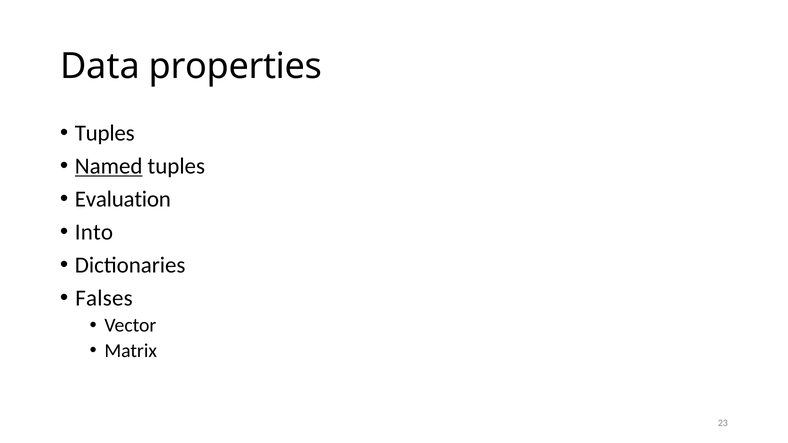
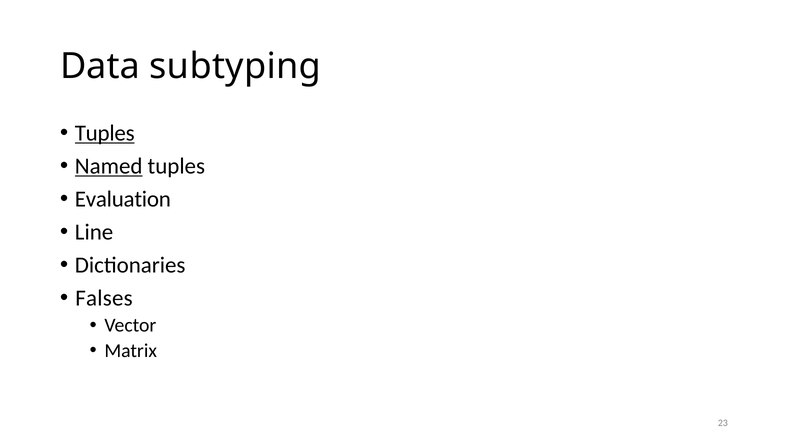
properties: properties -> subtyping (235, 66)
Tuples underline: none -> present (105, 133)
Into: Into -> Line (94, 232)
